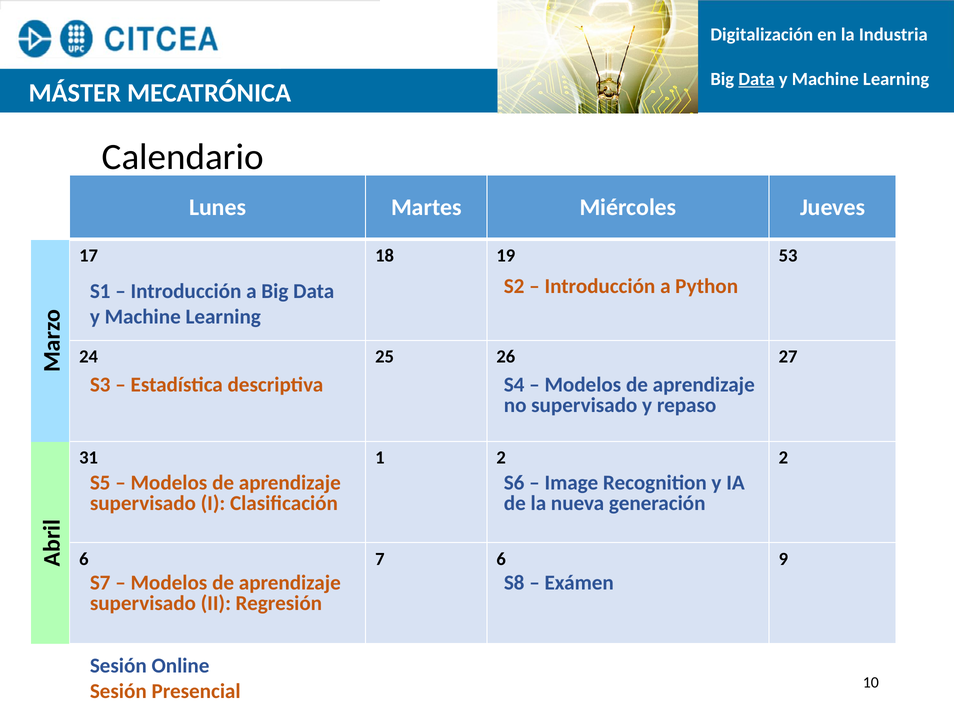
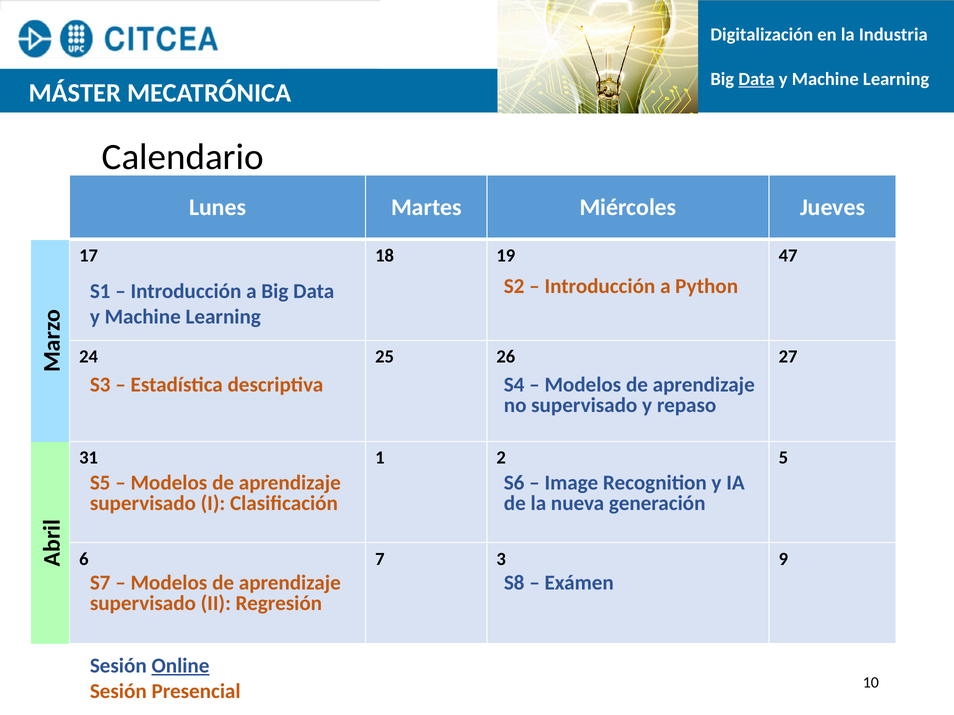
53: 53 -> 47 (788, 256)
2 2: 2 -> 5 (783, 458)
7 6: 6 -> 3 (501, 559)
Online underline: none -> present (180, 666)
